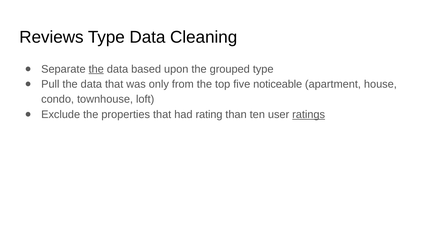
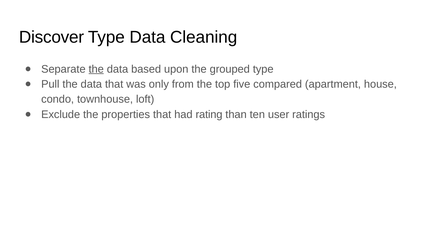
Reviews: Reviews -> Discover (52, 37)
noticeable: noticeable -> compared (278, 84)
ratings underline: present -> none (309, 114)
